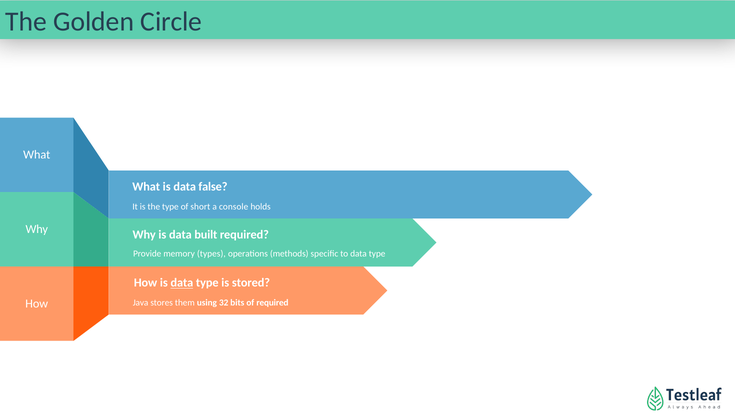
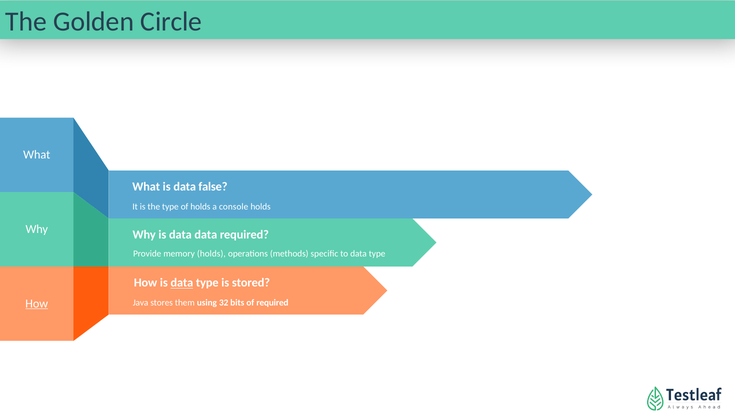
of short: short -> holds (200, 207)
data built: built -> data (206, 235)
memory types: types -> holds (211, 253)
How underline: none -> present (37, 303)
